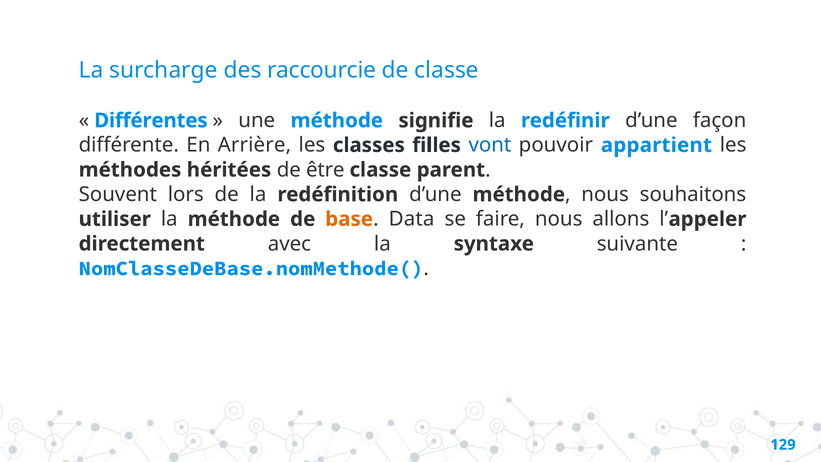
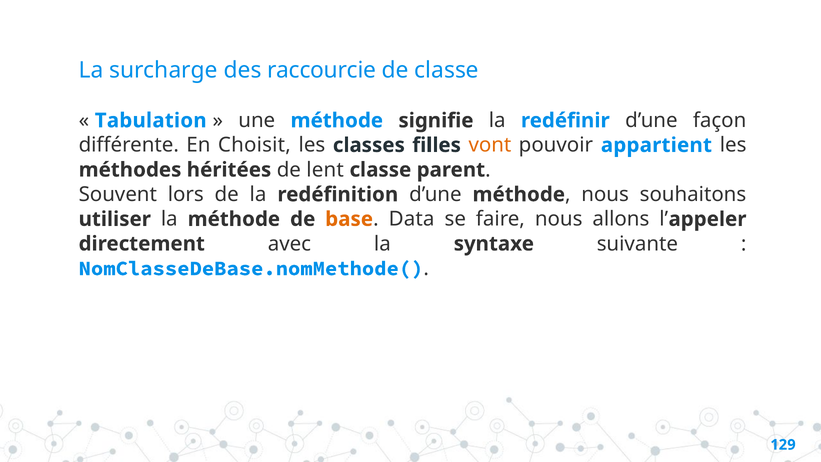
Différentes: Différentes -> Tabulation (151, 121)
Arrière: Arrière -> Choisit (254, 145)
vont colour: blue -> orange (490, 145)
être: être -> lent (325, 170)
